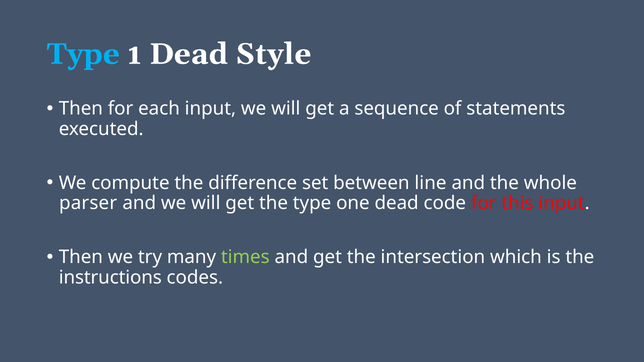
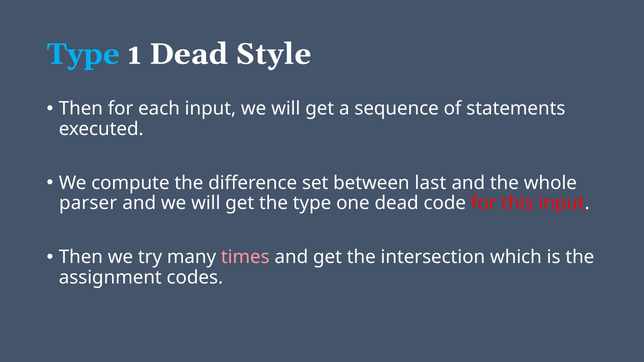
line: line -> last (430, 183)
times colour: light green -> pink (245, 257)
instructions: instructions -> assignment (110, 278)
